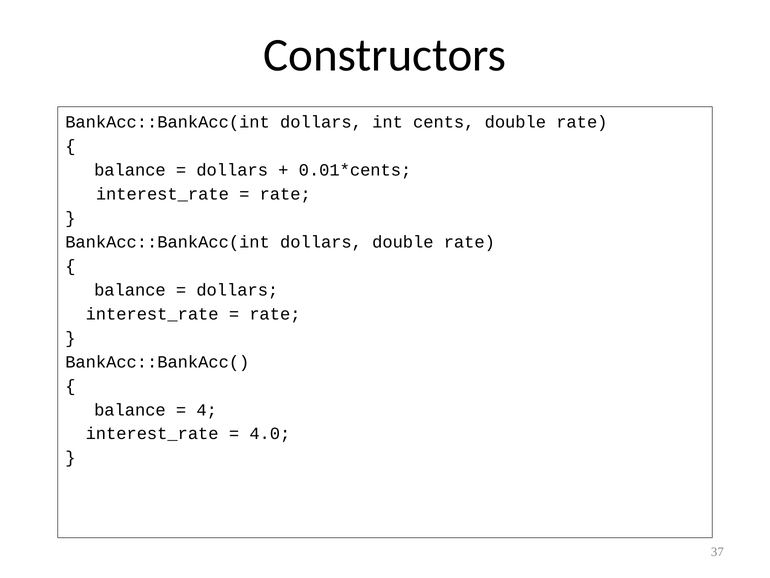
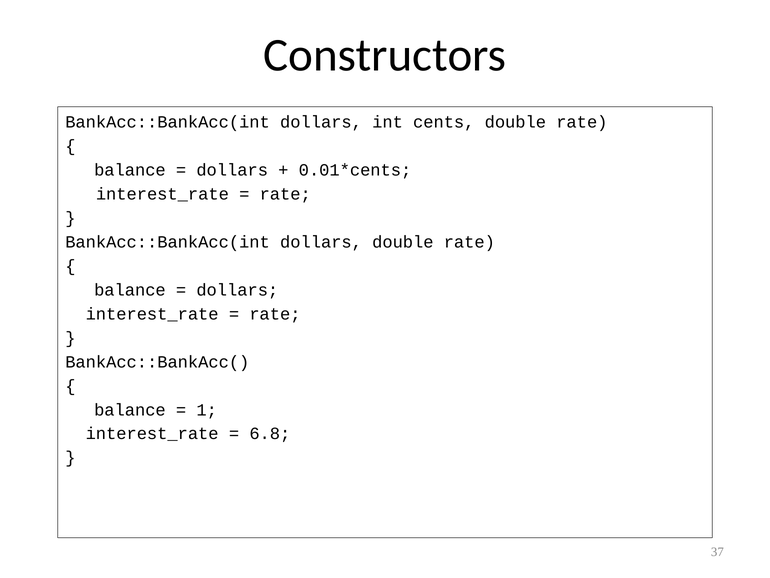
4: 4 -> 1 (207, 410)
4.0: 4.0 -> 6.8 (270, 433)
